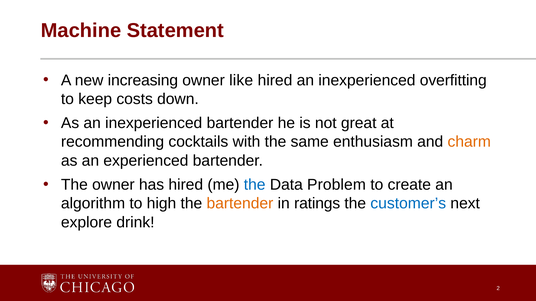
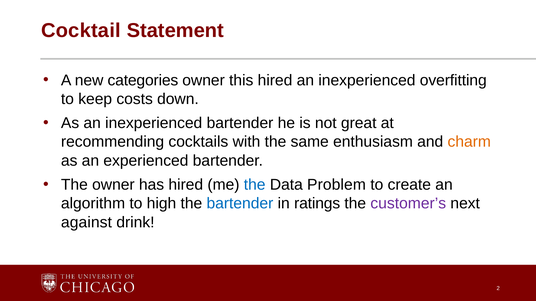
Machine: Machine -> Cocktail (81, 31)
increasing: increasing -> categories (143, 80)
like: like -> this (241, 80)
bartender colour: orange -> blue (240, 204)
customer’s colour: blue -> purple (408, 204)
explore: explore -> against (86, 223)
